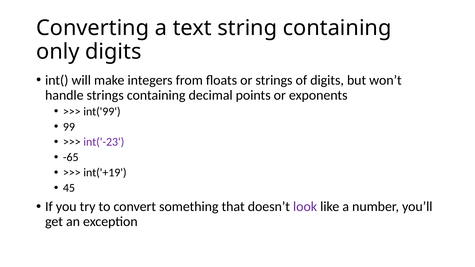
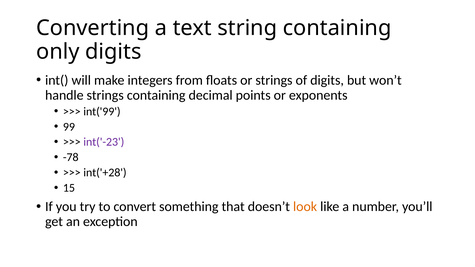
-65: -65 -> -78 (71, 157)
int('+19: int('+19 -> int('+28 (105, 173)
45: 45 -> 15 (69, 188)
look colour: purple -> orange (305, 207)
